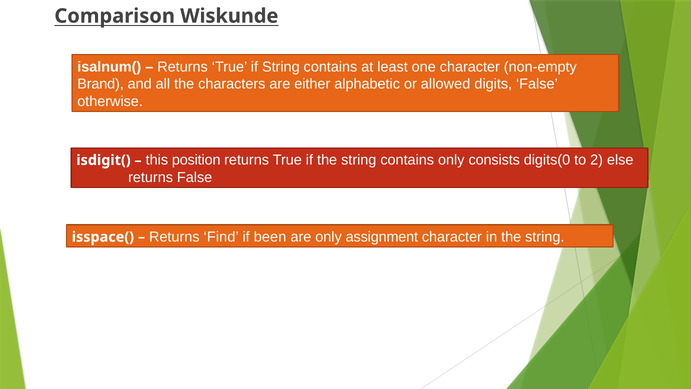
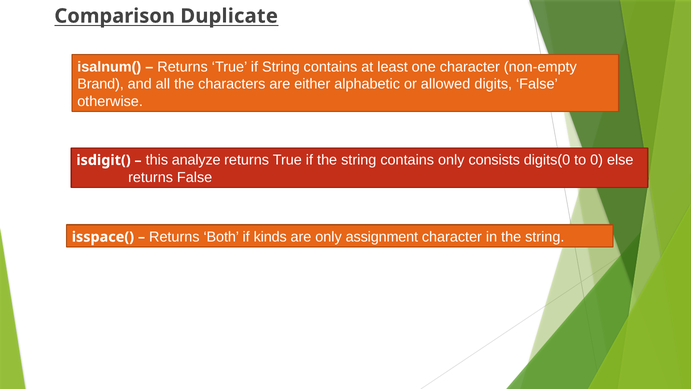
Wiskunde: Wiskunde -> Duplicate (229, 16)
position: position -> analyze (196, 160)
2: 2 -> 0 (597, 160)
Find: Find -> Both (221, 237)
been: been -> kinds (270, 237)
